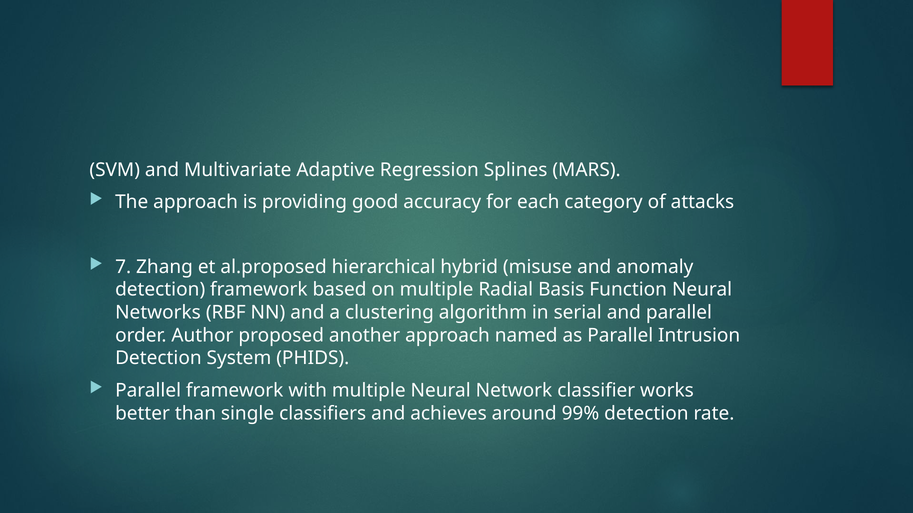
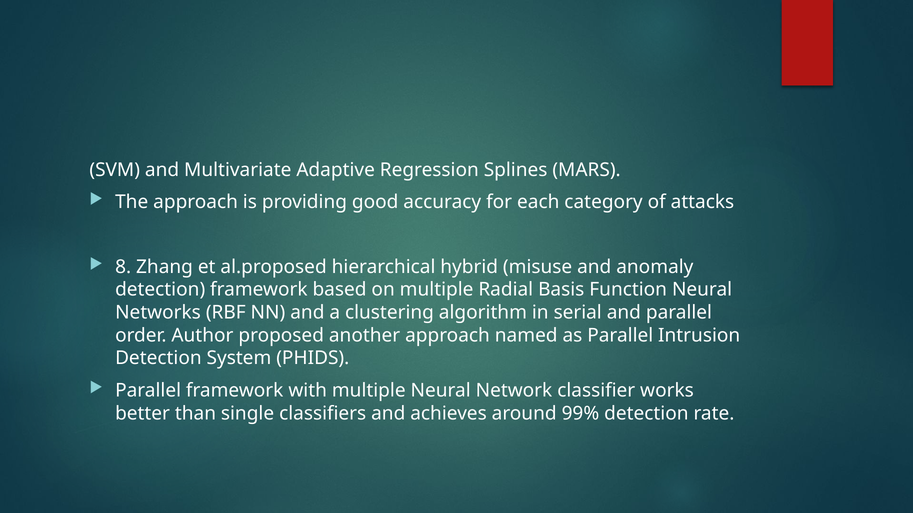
7: 7 -> 8 (123, 267)
